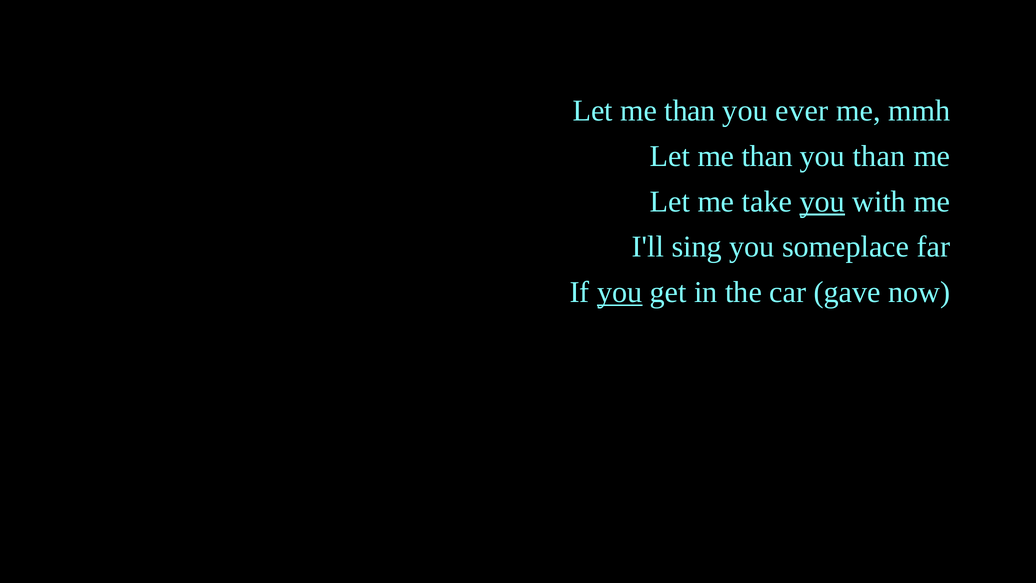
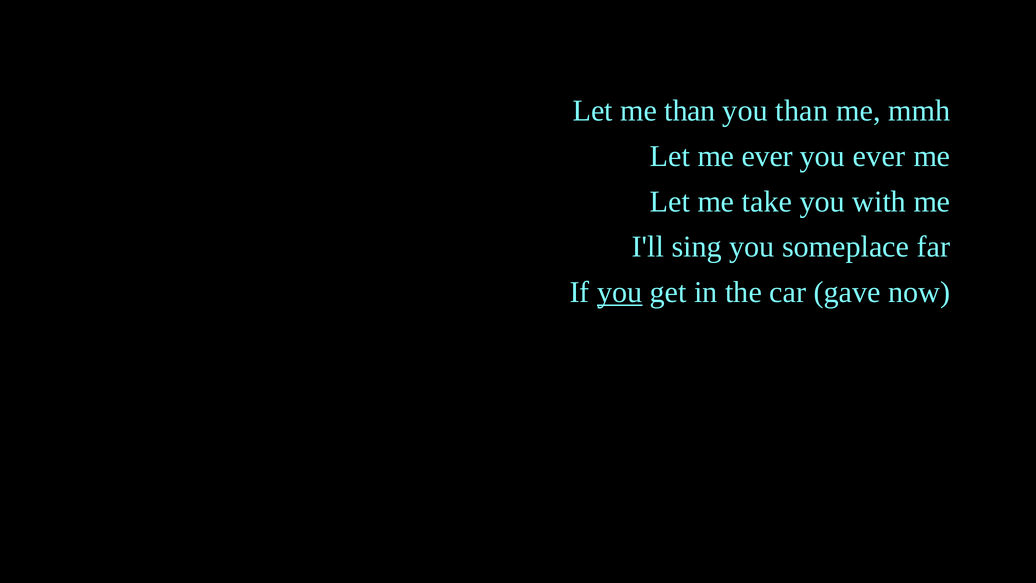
you ever: ever -> than (802, 111)
than: than -> ever (767, 156)
you than: than -> ever (879, 156)
you underline: present -> none (822, 201)
